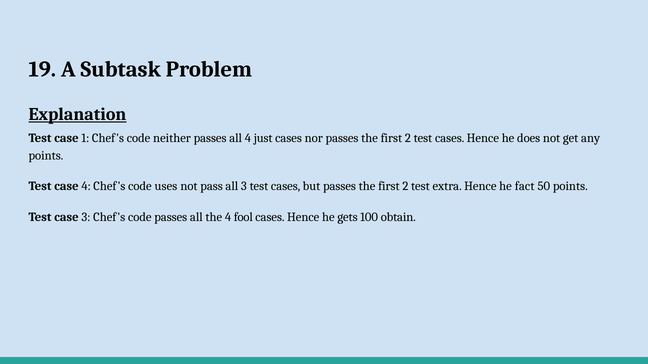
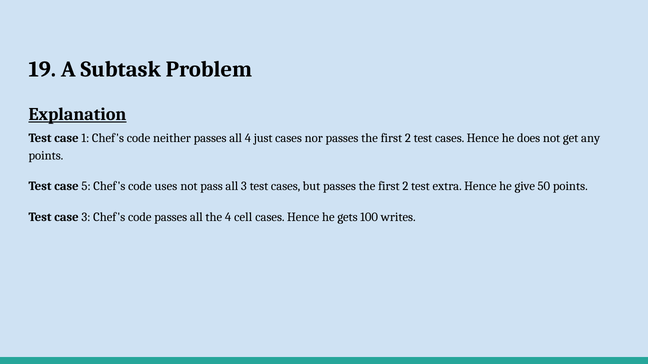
case 4: 4 -> 5 (86, 187)
fact: fact -> give (525, 187)
fool: fool -> cell (243, 217)
obtain: obtain -> writes (398, 217)
